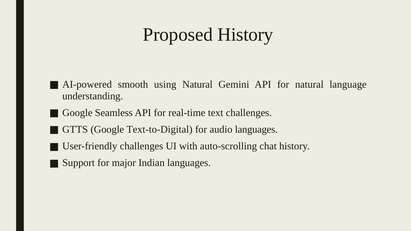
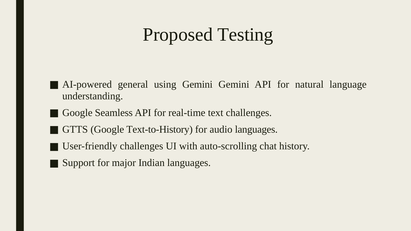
Proposed History: History -> Testing (245, 35)
smooth: smooth -> general (133, 84)
using Natural: Natural -> Gemini (197, 84)
Text-to-Digital: Text-to-Digital -> Text-to-History (160, 130)
